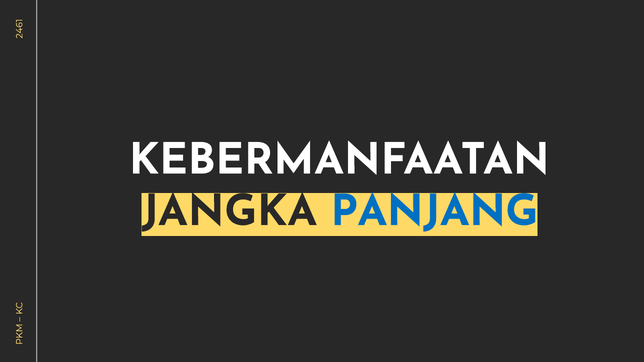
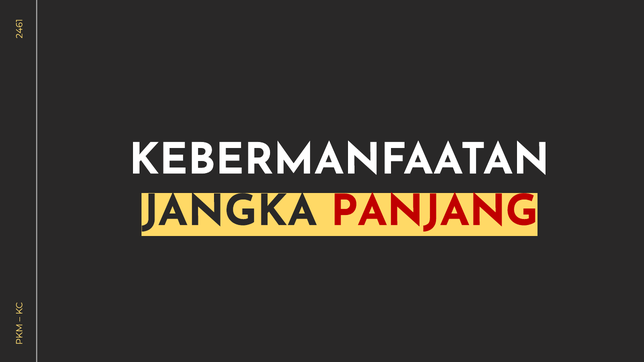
PANJANG colour: blue -> red (434, 211)
